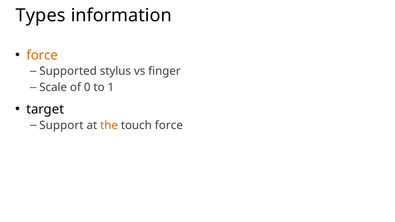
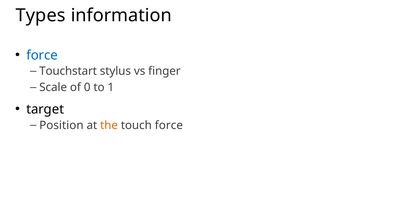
force colour: orange -> blue (42, 55)
Supported: Supported -> Touchstart (68, 71)
Support: Support -> Position (61, 125)
